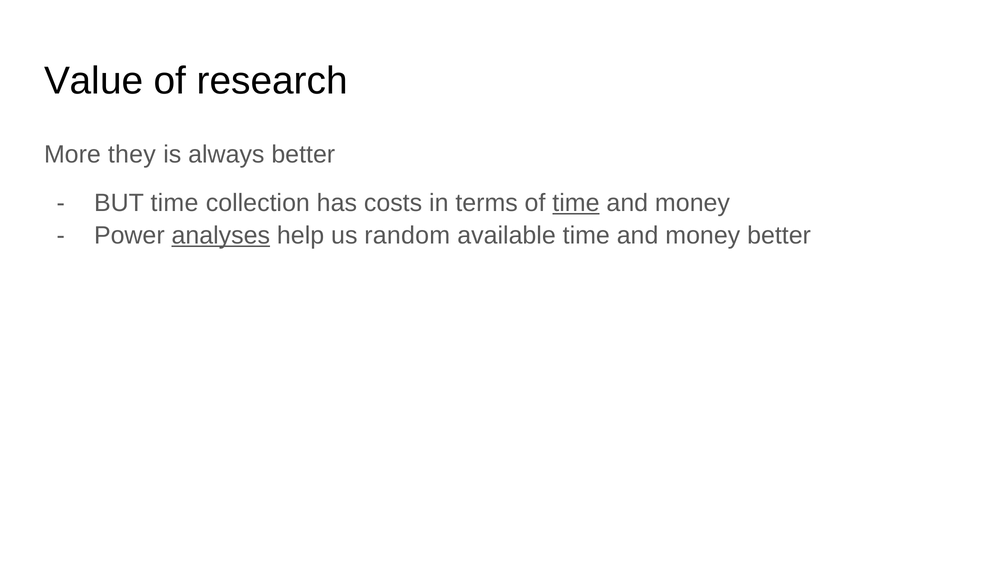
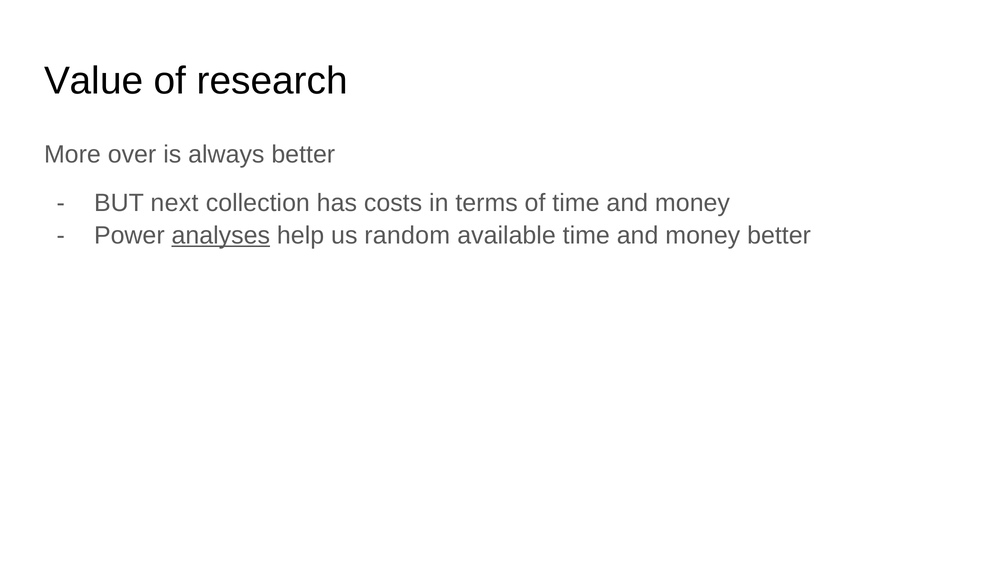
they: they -> over (132, 154)
BUT time: time -> next (174, 203)
time underline: present -> none (576, 203)
